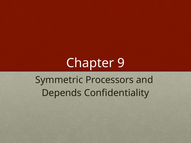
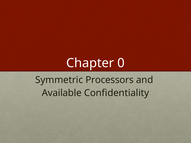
9: 9 -> 0 (121, 63)
Depends: Depends -> Available (62, 93)
